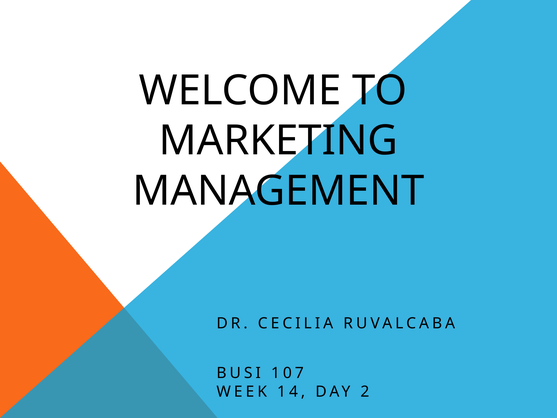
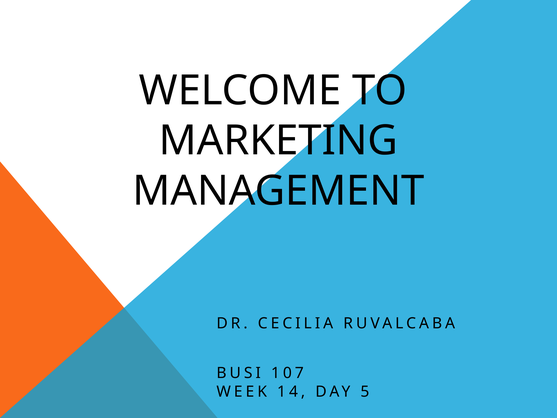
2: 2 -> 5 (365, 391)
